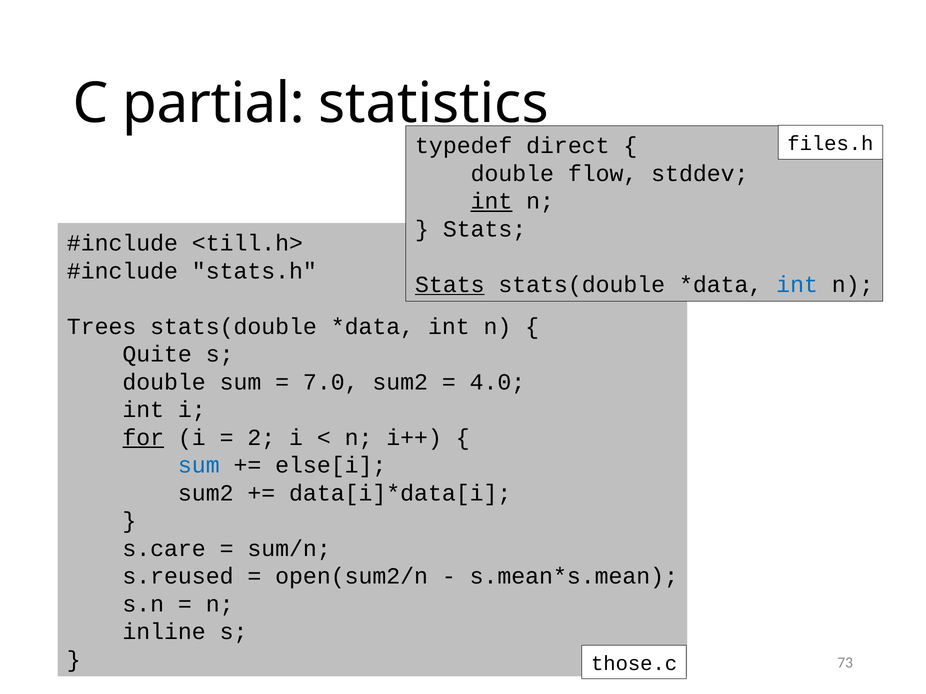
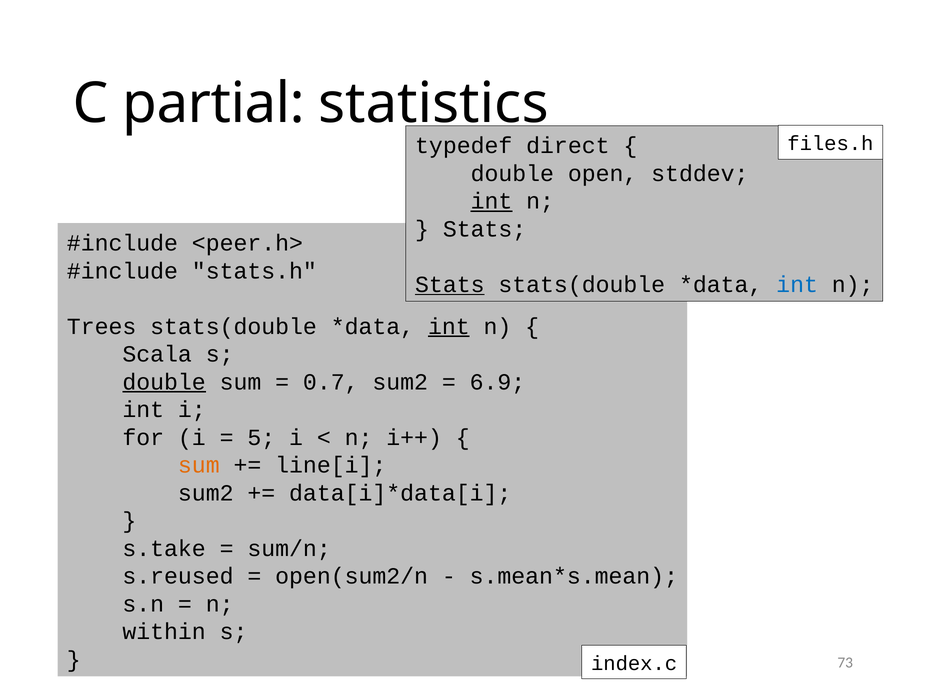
flow: flow -> open (603, 174)
<till.h>: <till.h> -> <peer.h> (247, 243)
int underline: none -> present (449, 327)
Quite: Quite -> Scala (157, 354)
double underline: none -> present (164, 382)
7.0: 7.0 -> 0.7 (331, 382)
4.0: 4.0 -> 6.9 (497, 382)
for underline: present -> none (143, 438)
2: 2 -> 5 (261, 438)
sum colour: blue -> orange (199, 466)
else[i: else[i -> line[i (331, 466)
s.care: s.care -> s.take (164, 549)
inline: inline -> within (164, 632)
those.c: those.c -> index.c (634, 664)
